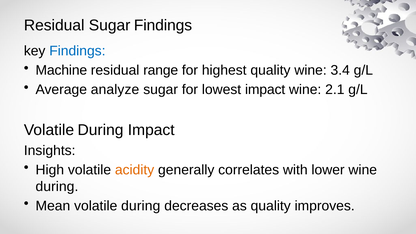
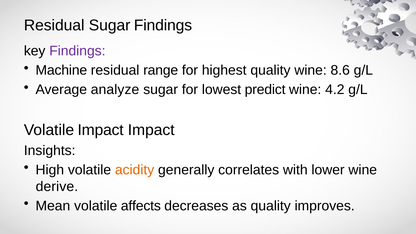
Findings colour: blue -> purple (77, 51)
3.4: 3.4 -> 8.6 (340, 70)
lowest impact: impact -> predict (265, 90)
2.1: 2.1 -> 4.2 (335, 90)
During: During -> Impact (101, 130)
during: during -> derive (57, 186)
Mean volatile during: during -> affects (141, 206)
